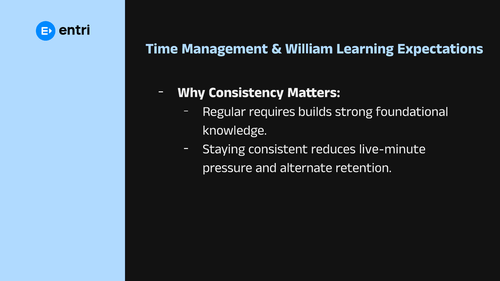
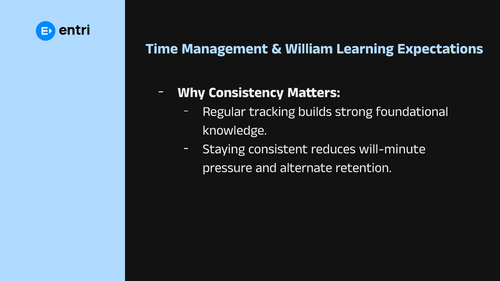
requires: requires -> tracking (272, 112)
live-minute: live-minute -> will-minute (392, 149)
